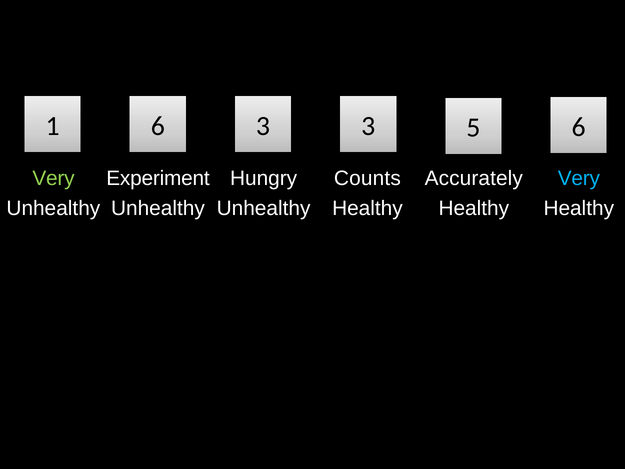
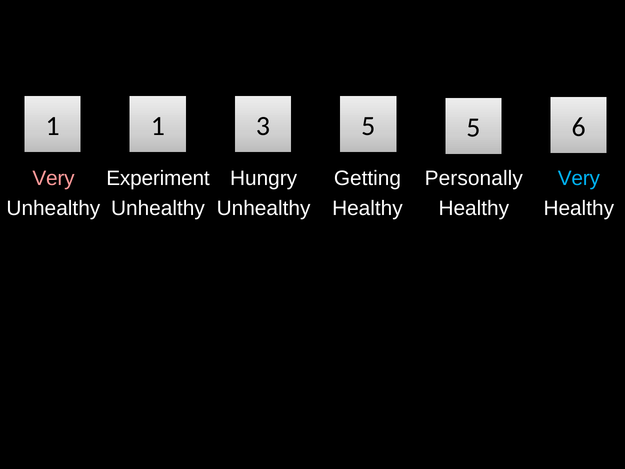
1 6: 6 -> 1 (158, 126)
3 3: 3 -> 5 (368, 126)
Very colour: light green -> pink (53, 178)
Counts: Counts -> Getting (367, 178)
Accurately: Accurately -> Personally (474, 178)
